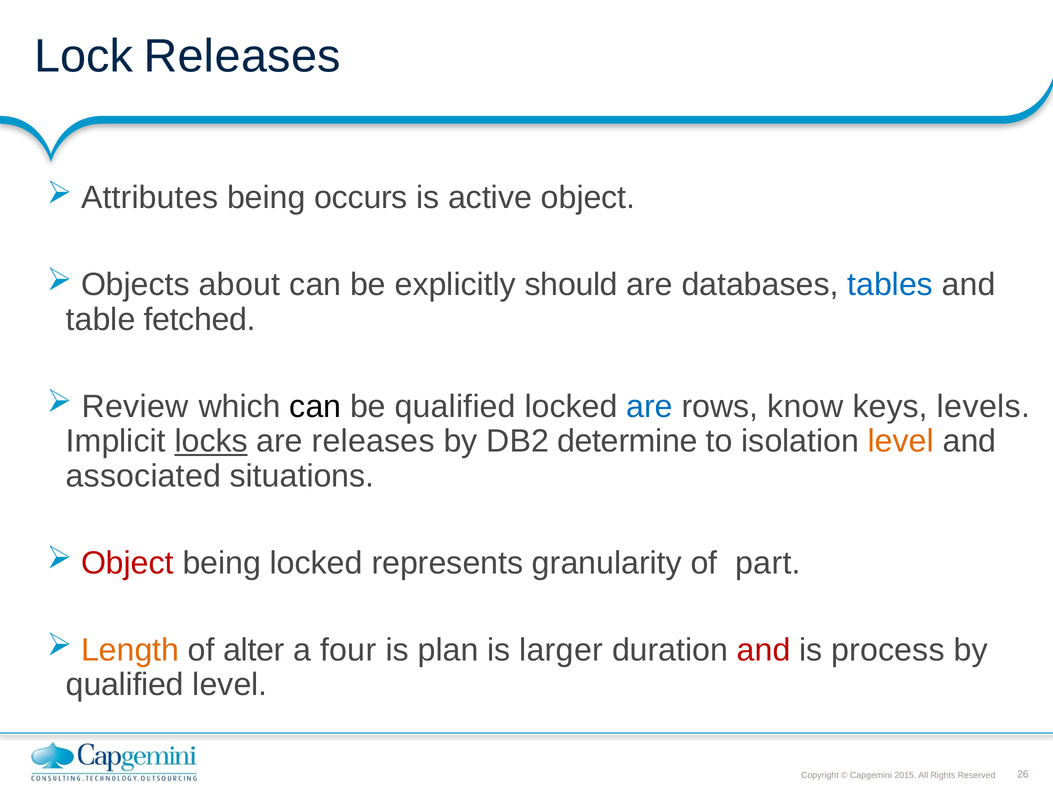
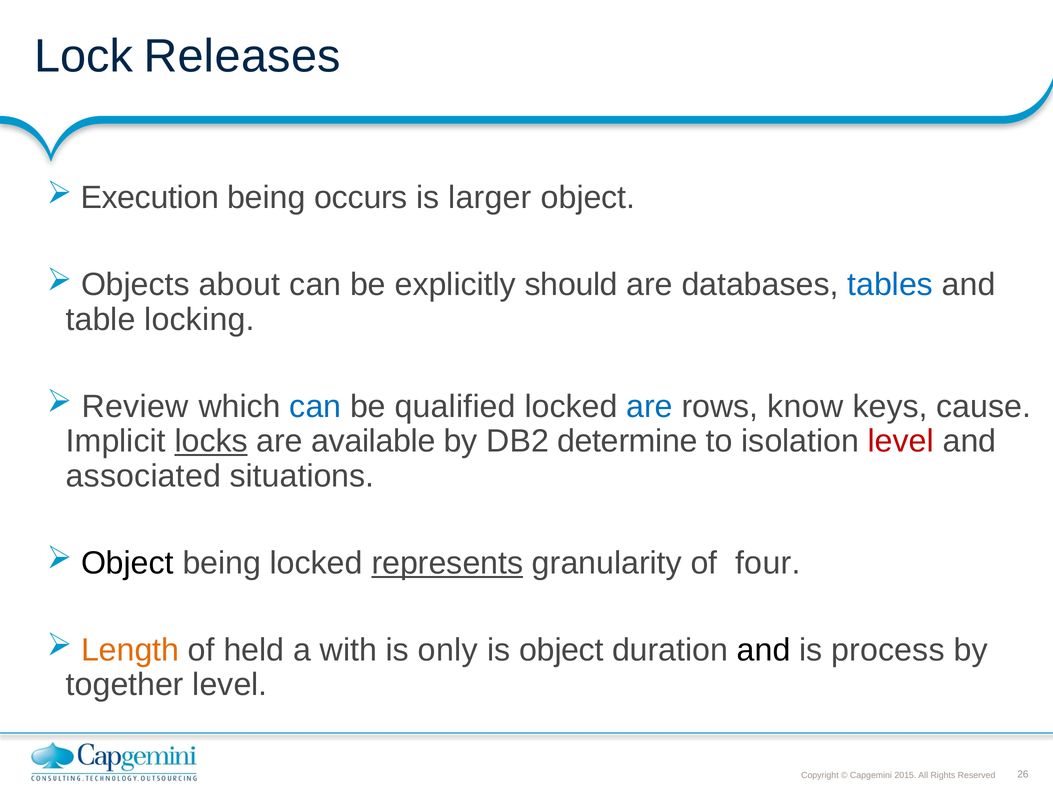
Attributes: Attributes -> Execution (150, 198)
active: active -> larger (490, 198)
fetched: fetched -> locking (199, 319)
can colour: black -> blue (315, 406)
levels: levels -> cause (984, 406)
are releases: releases -> available (373, 441)
level colour: orange -> red (901, 441)
Object colour: red -> black (127, 563)
represents underline: none -> present (447, 563)
part: part -> four (768, 563)
alter: alter -> held (254, 650)
four: four -> with (348, 650)
plan: plan -> only (448, 650)
is larger: larger -> object (561, 650)
and colour: red -> black (764, 650)
qualified: qualified -> together (125, 685)
